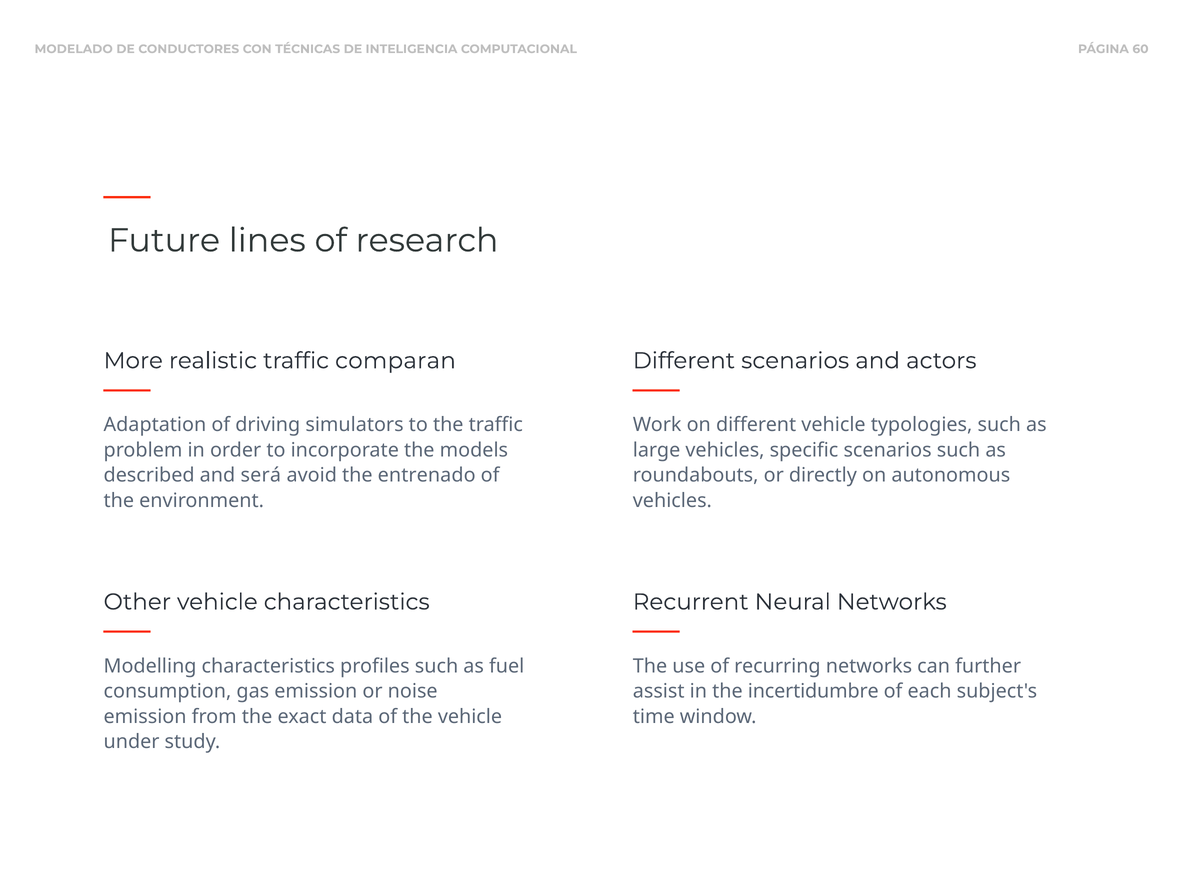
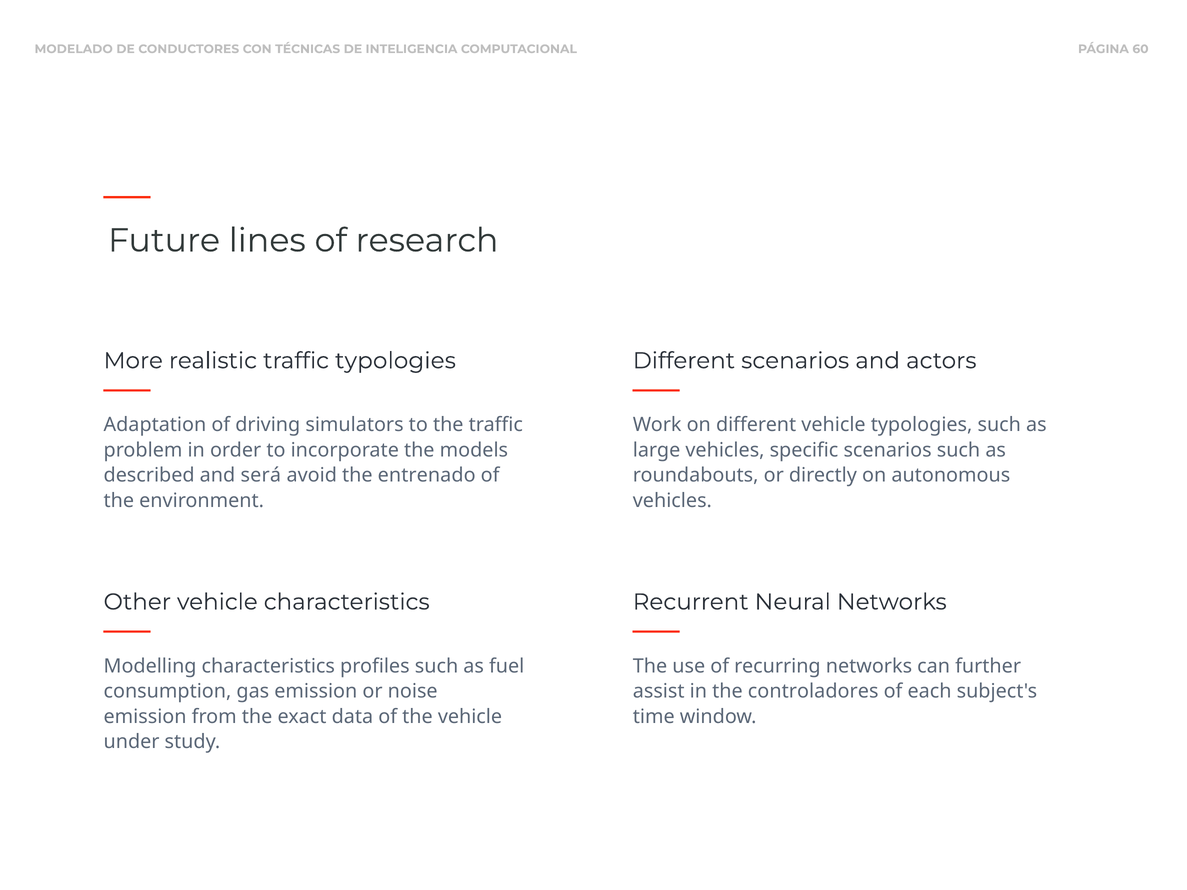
traffic comparan: comparan -> typologies (396, 361)
incertidumbre: incertidumbre -> controladores (813, 692)
